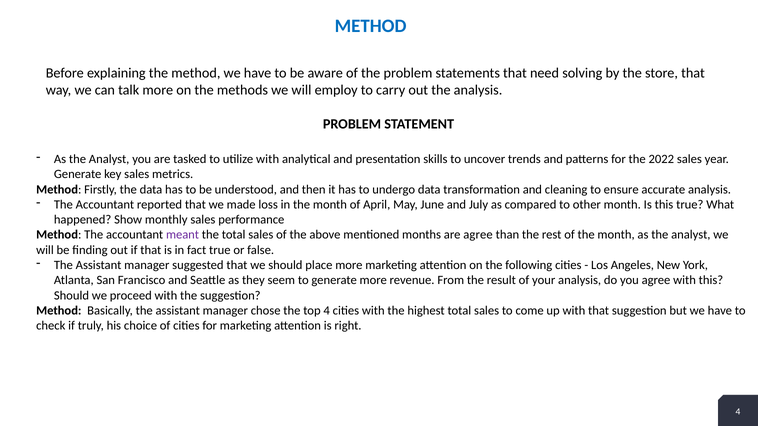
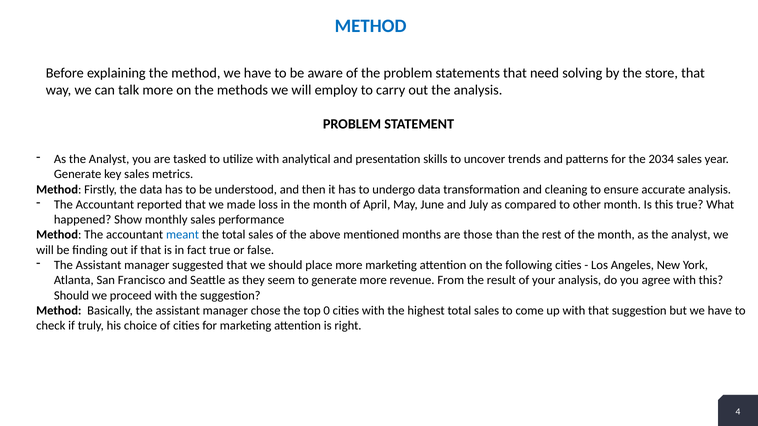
2022: 2022 -> 2034 (661, 159)
meant colour: purple -> blue (183, 235)
are agree: agree -> those (478, 235)
top 4: 4 -> 0 (327, 311)
